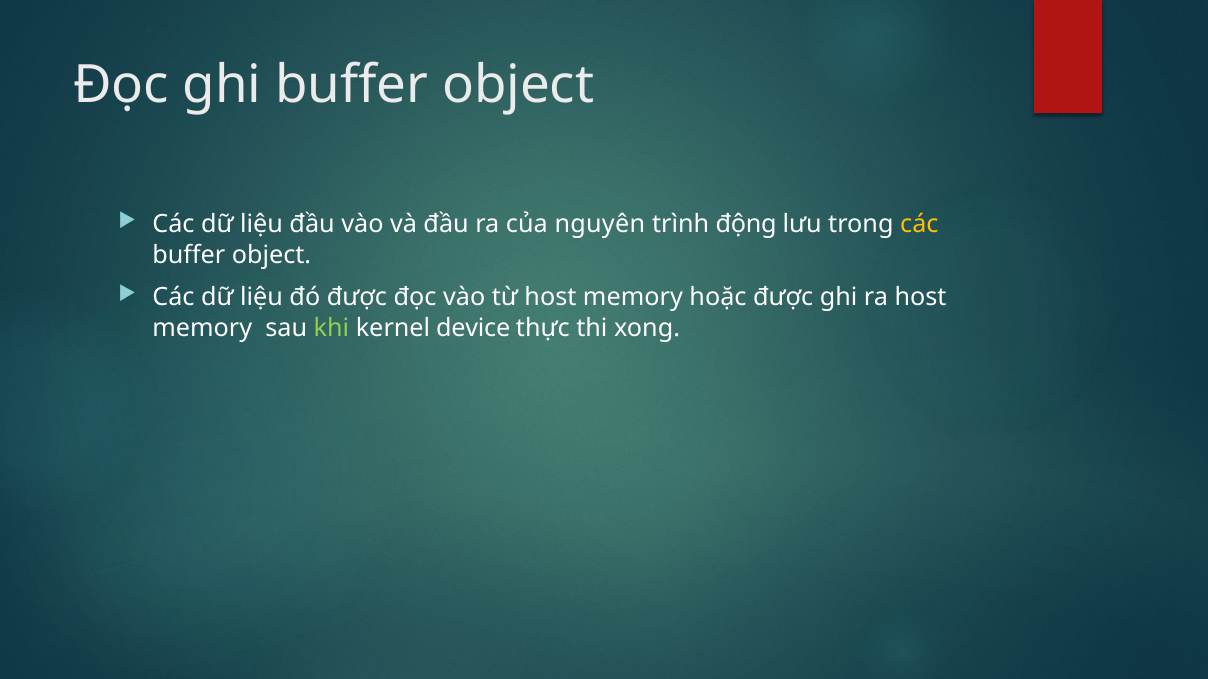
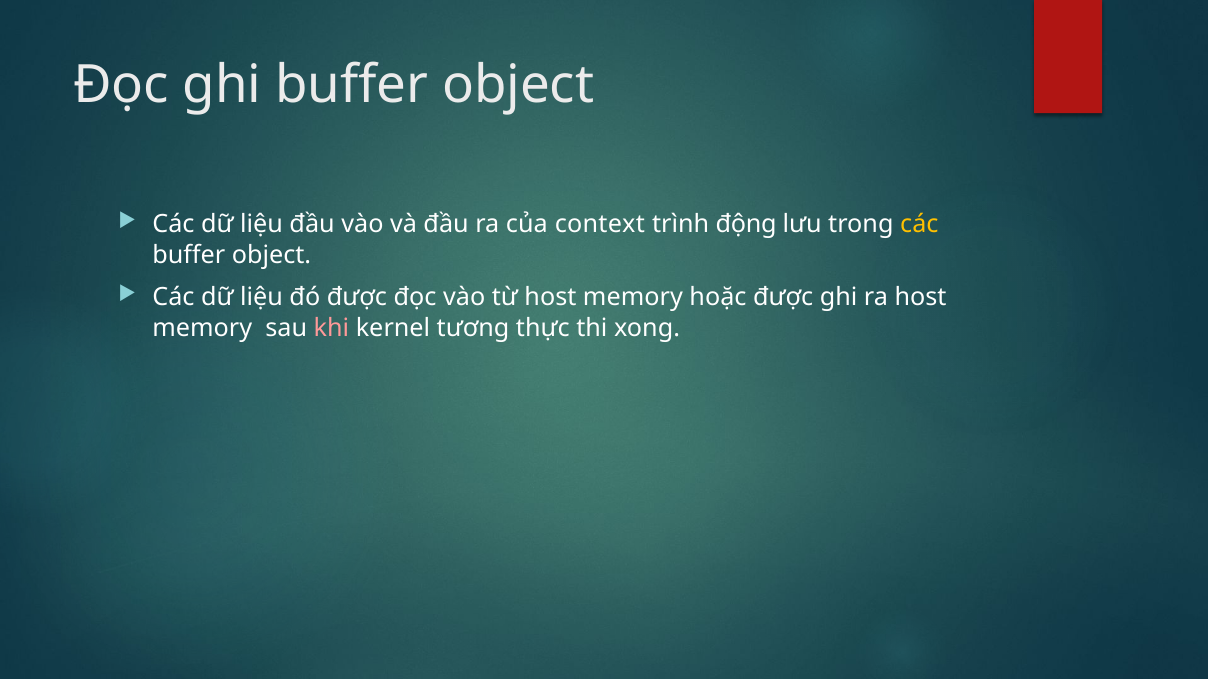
nguyên: nguyên -> context (600, 225)
khi colour: light green -> pink (331, 328)
device: device -> tương (473, 328)
